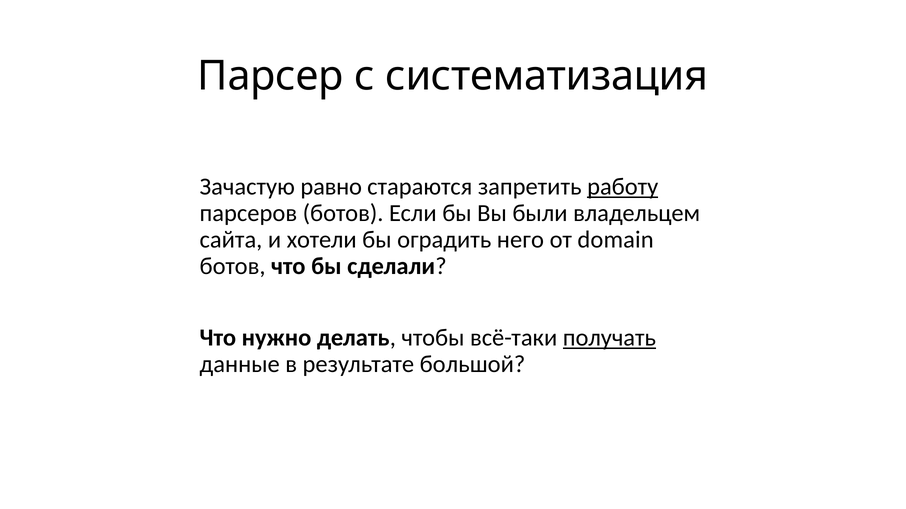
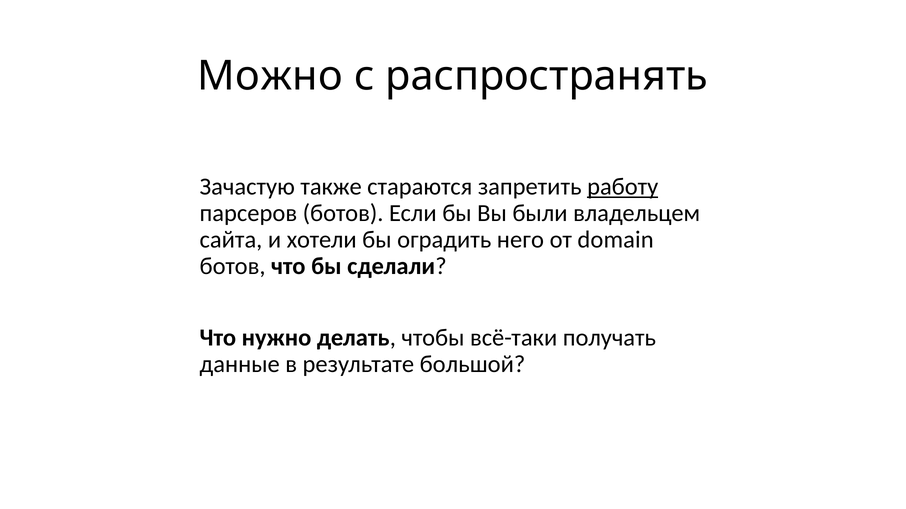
Парсер: Парсер -> Можно (270, 76)
систематизация: систематизация -> распространять (547, 76)
равно: равно -> также (331, 187)
получать underline: present -> none (609, 338)
